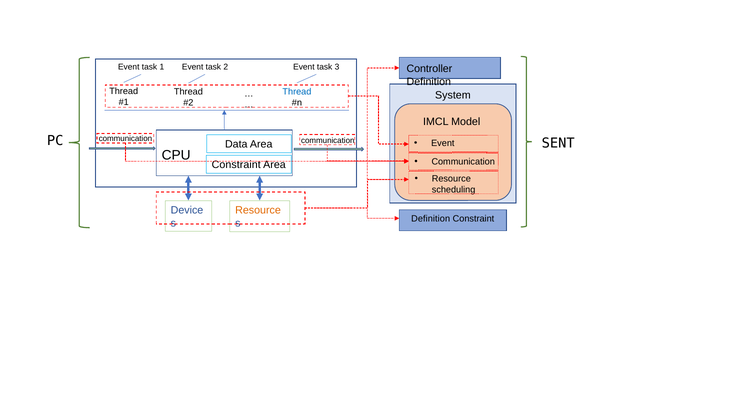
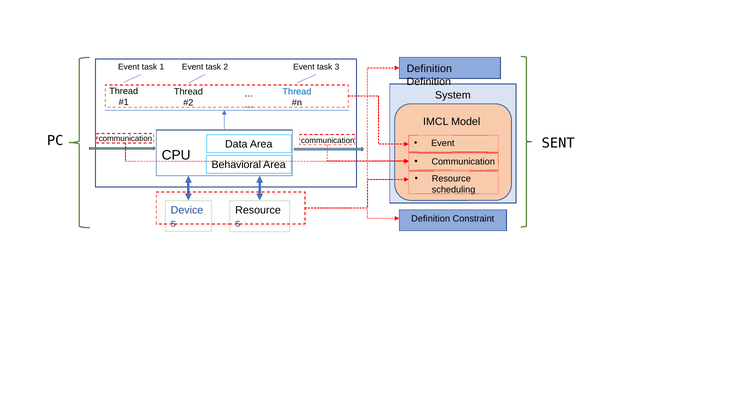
Controller: Controller -> Definition (429, 69)
Constraint: Constraint -> Behavioral (236, 165)
Resource colour: orange -> black (258, 210)
